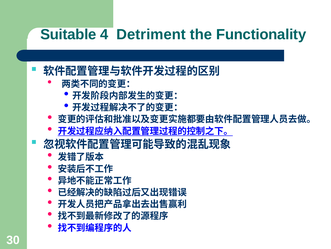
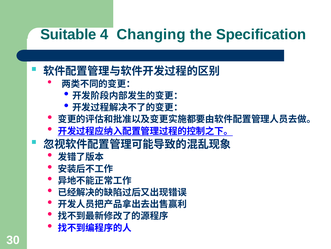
Detriment: Detriment -> Changing (151, 34)
Functionality: Functionality -> Specification (261, 34)
